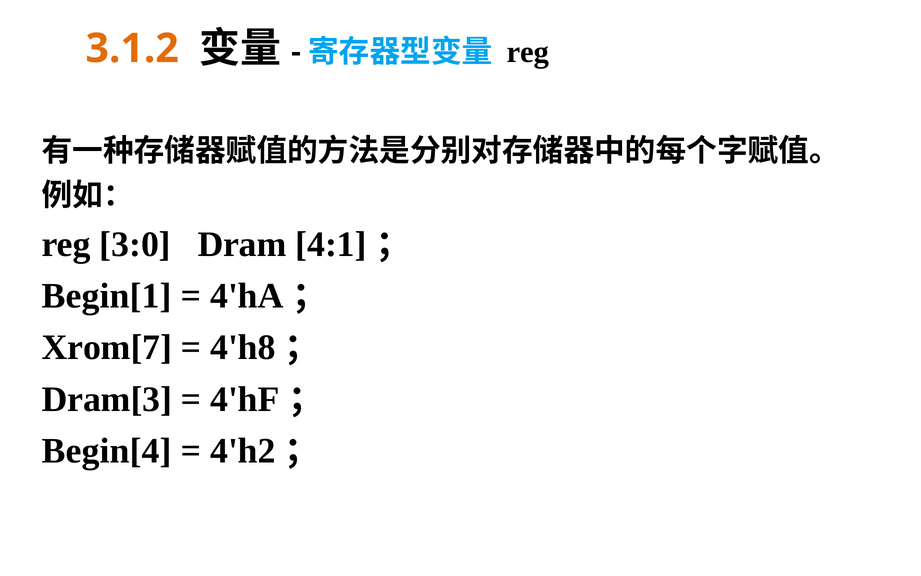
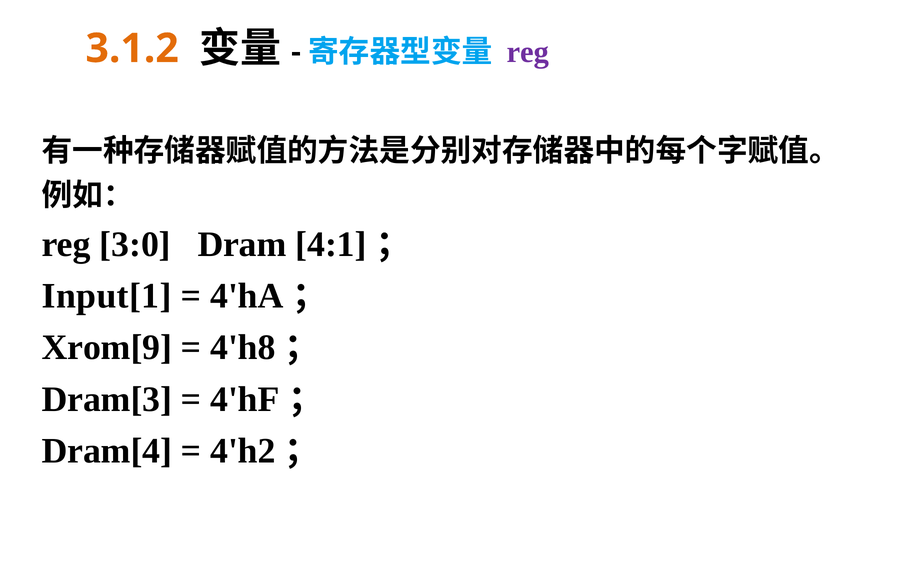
reg colour: black -> purple (528, 52)
Begin[1: Begin[1 -> Input[1 (107, 296)
Xrom[7: Xrom[7 -> Xrom[9 (107, 347)
Begin[4: Begin[4 -> Dram[4 (107, 451)
